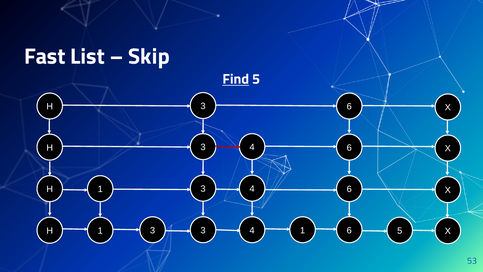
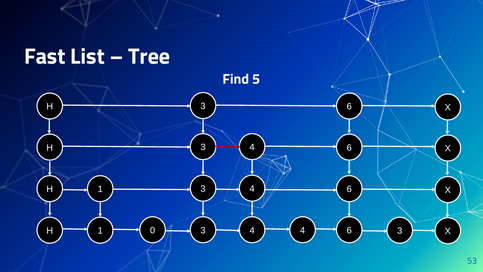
Skip: Skip -> Tree (149, 57)
Find underline: present -> none (236, 79)
1: 1 -> 4 (303, 230)
6 5: 5 -> 3 (400, 231)
1 3: 3 -> 0 (153, 230)
